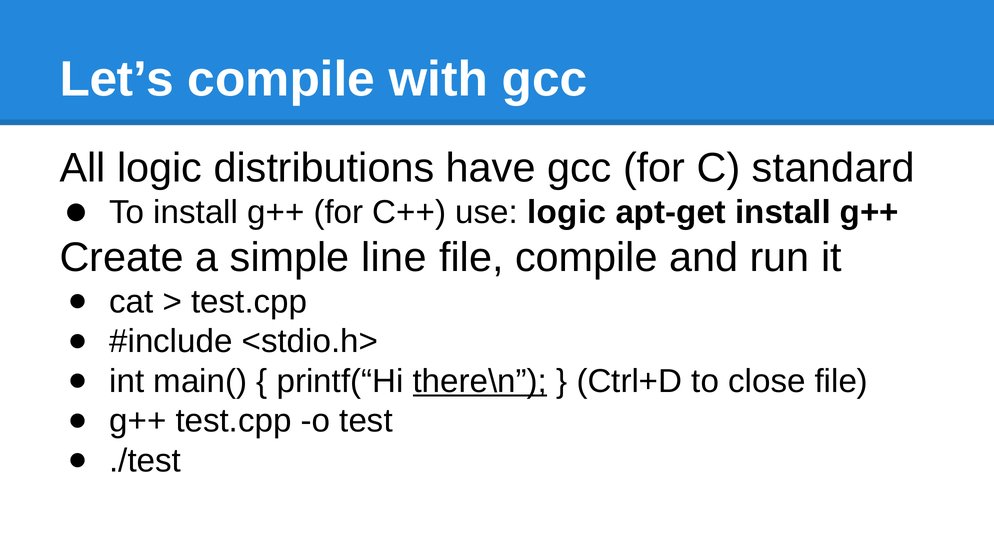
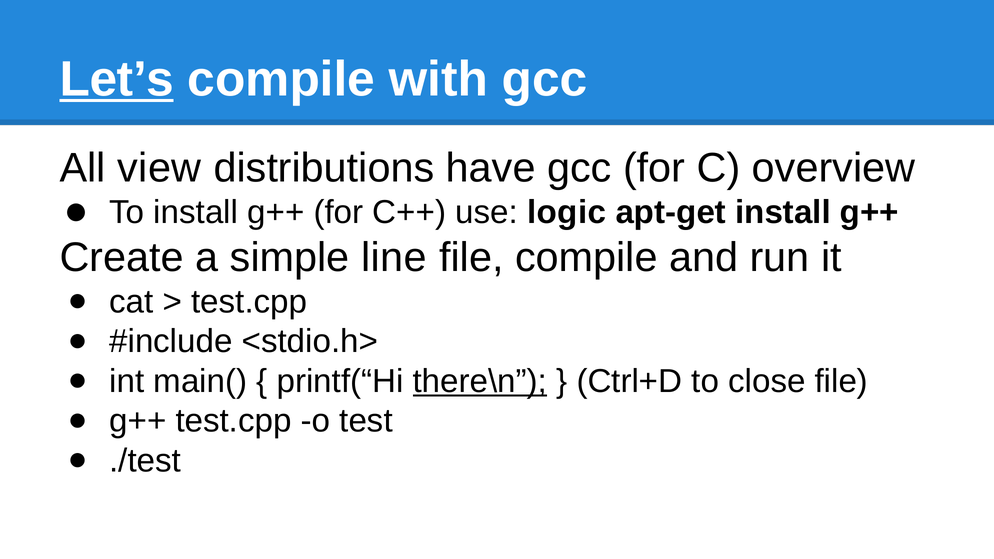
Let’s underline: none -> present (117, 79)
All logic: logic -> view (159, 168)
standard: standard -> overview (834, 168)
